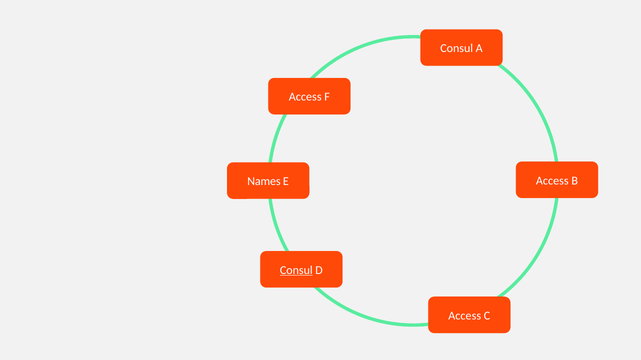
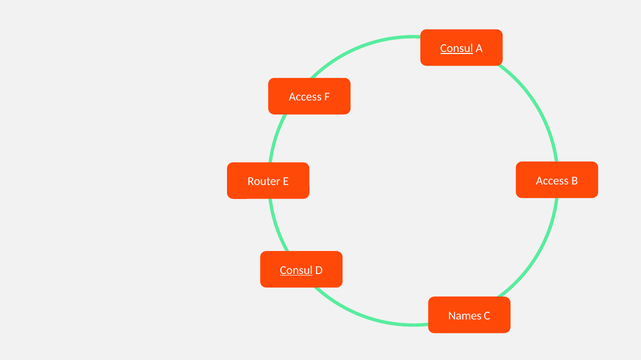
Consul underline: none -> present (457, 48)
Names: Names -> Router (264, 182)
Access: Access -> Names (465, 316)
